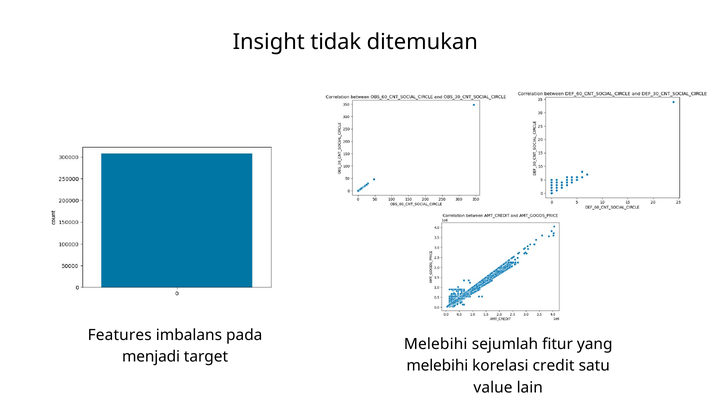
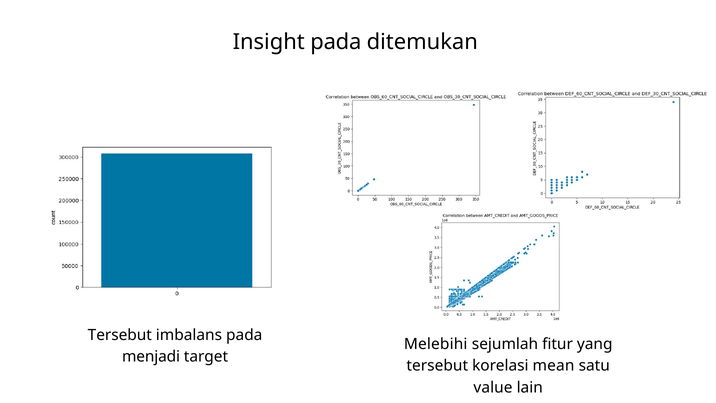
Insight tidak: tidak -> pada (336, 42)
Features: Features -> Tersebut (120, 335)
melebihi: melebihi -> tersebut (437, 366)
credit: credit -> mean (554, 366)
